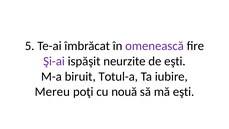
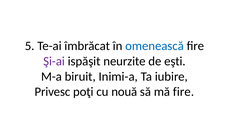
omenească colour: purple -> blue (155, 46)
Totul-a: Totul-a -> Inimi-a (118, 76)
Mereu: Mereu -> Privesc (52, 92)
mă eşti: eşti -> fire (184, 92)
